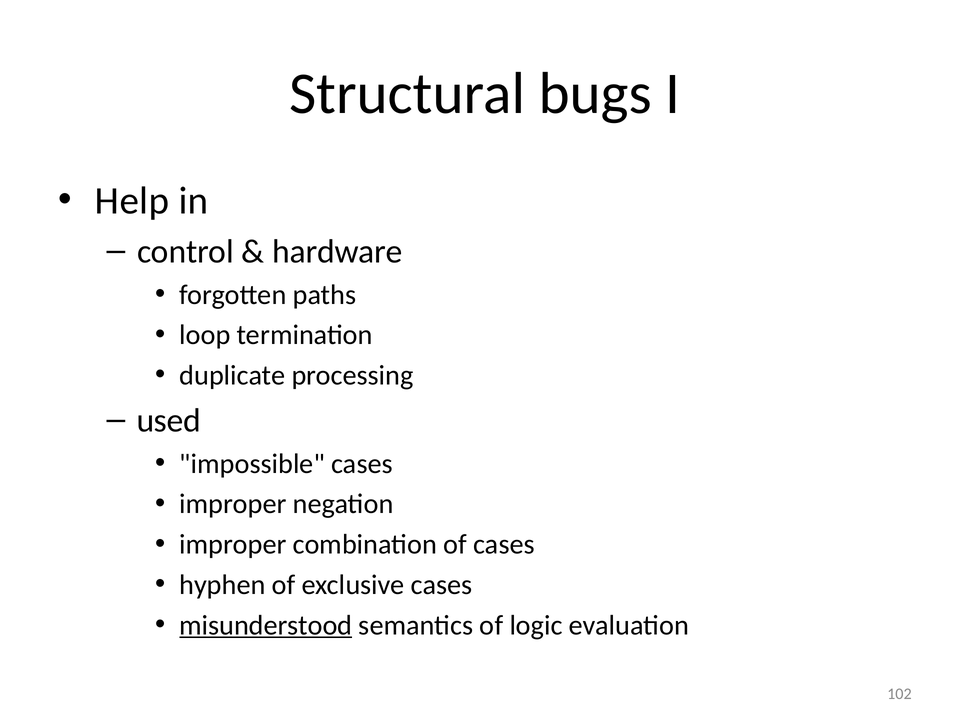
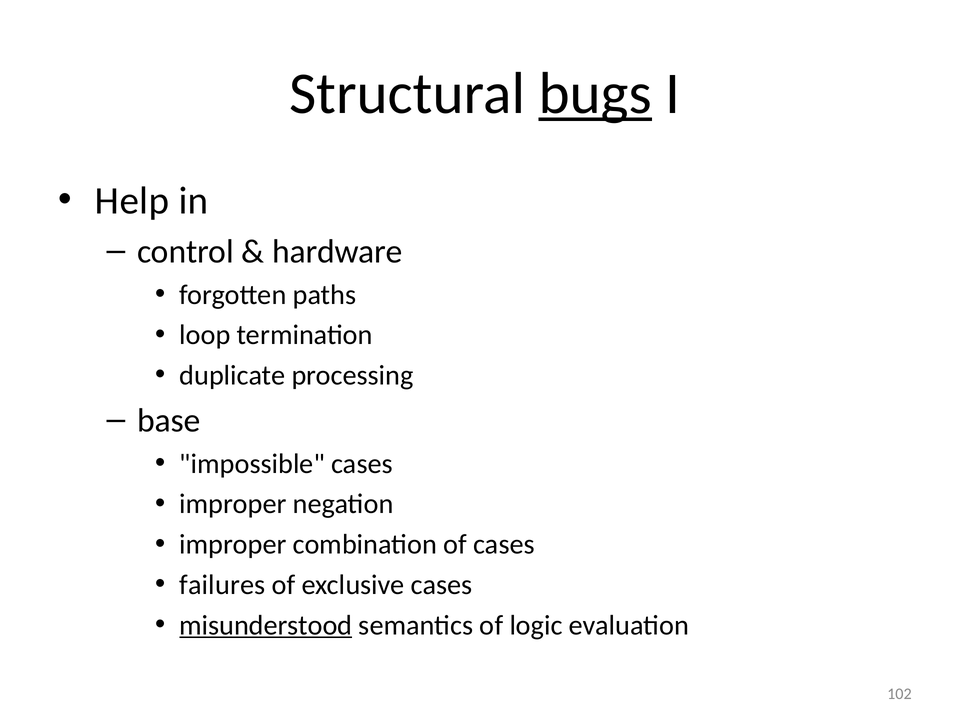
bugs underline: none -> present (595, 94)
used: used -> base (169, 421)
hyphen: hyphen -> failures (222, 585)
